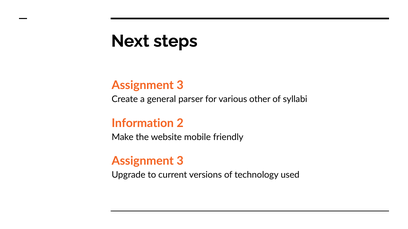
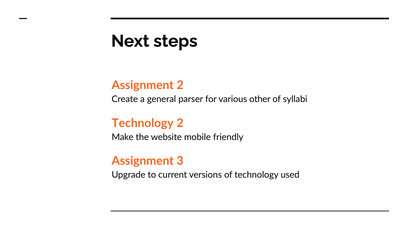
3: 3 -> 2 (180, 85)
Information: Information -> Technology (143, 123)
